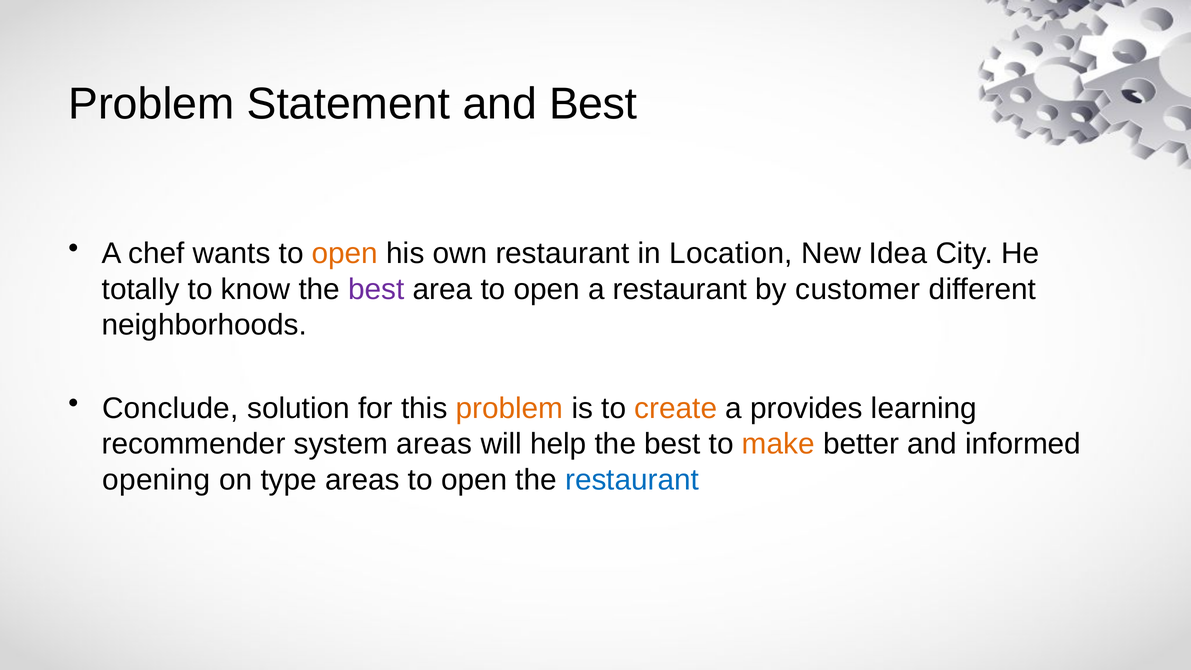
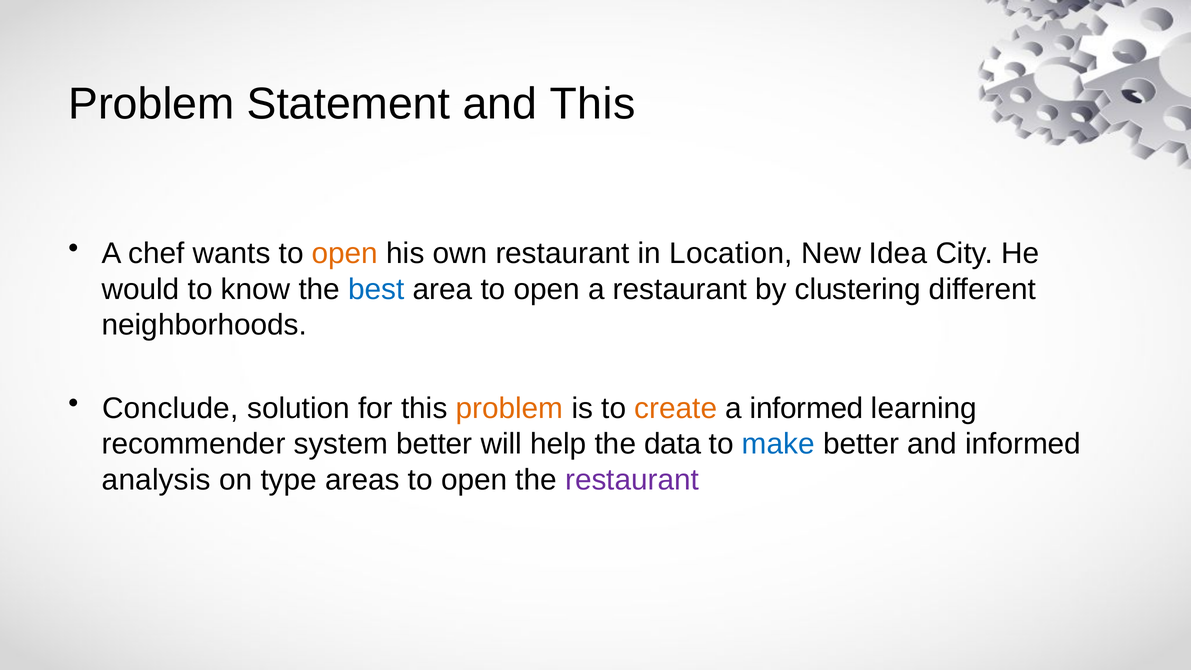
and Best: Best -> This (593, 104)
totally: totally -> would (141, 289)
best colour: purple -> blue (376, 289)
customer: customer -> clustering (858, 289)
a provides: provides -> informed (807, 408)
system areas: areas -> better (434, 444)
help the best: best -> data (673, 444)
make colour: orange -> blue (778, 444)
opening: opening -> analysis (156, 480)
restaurant colour: blue -> purple (632, 480)
